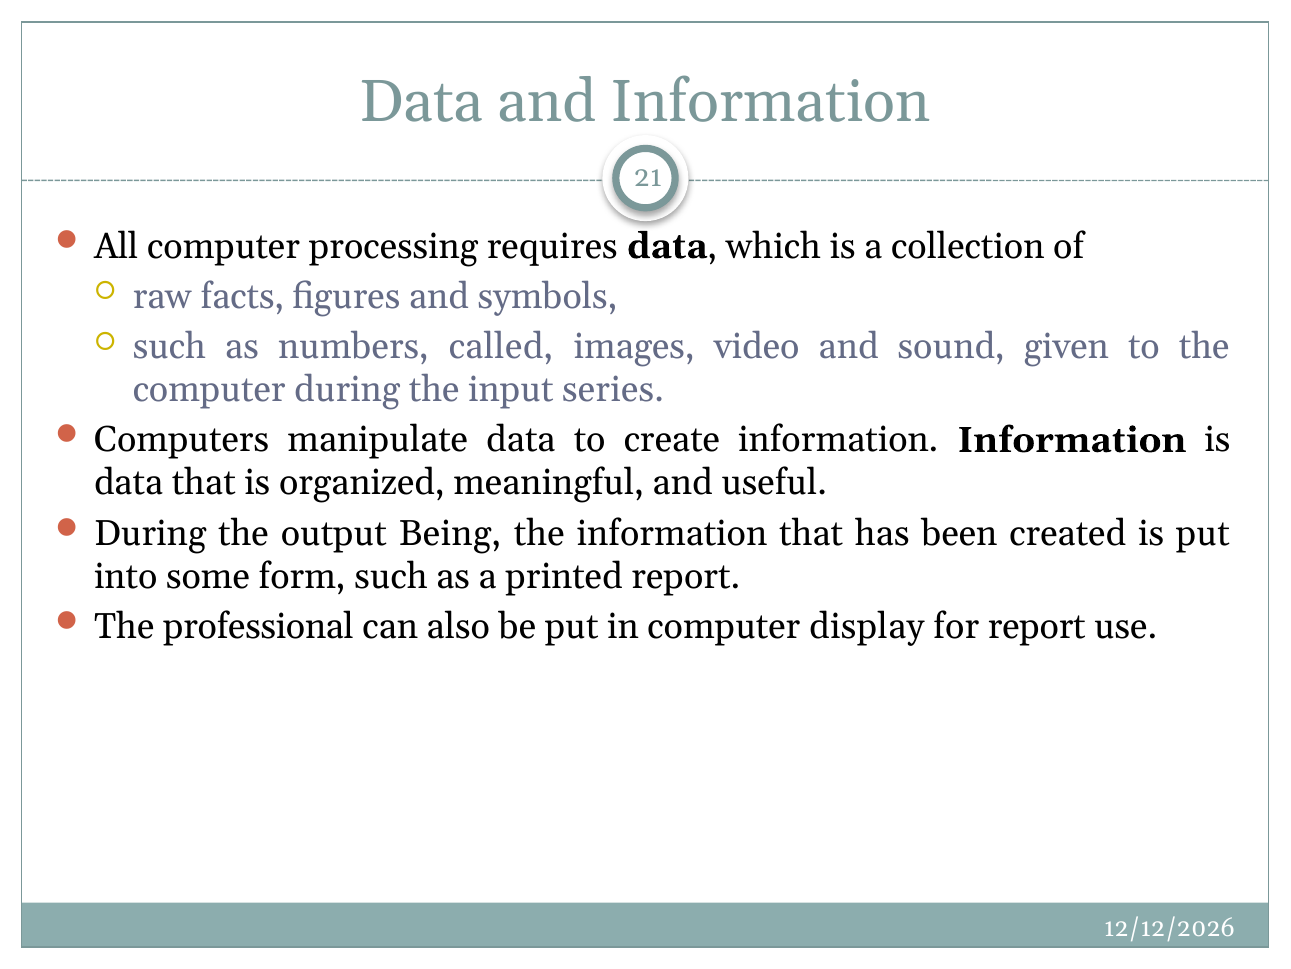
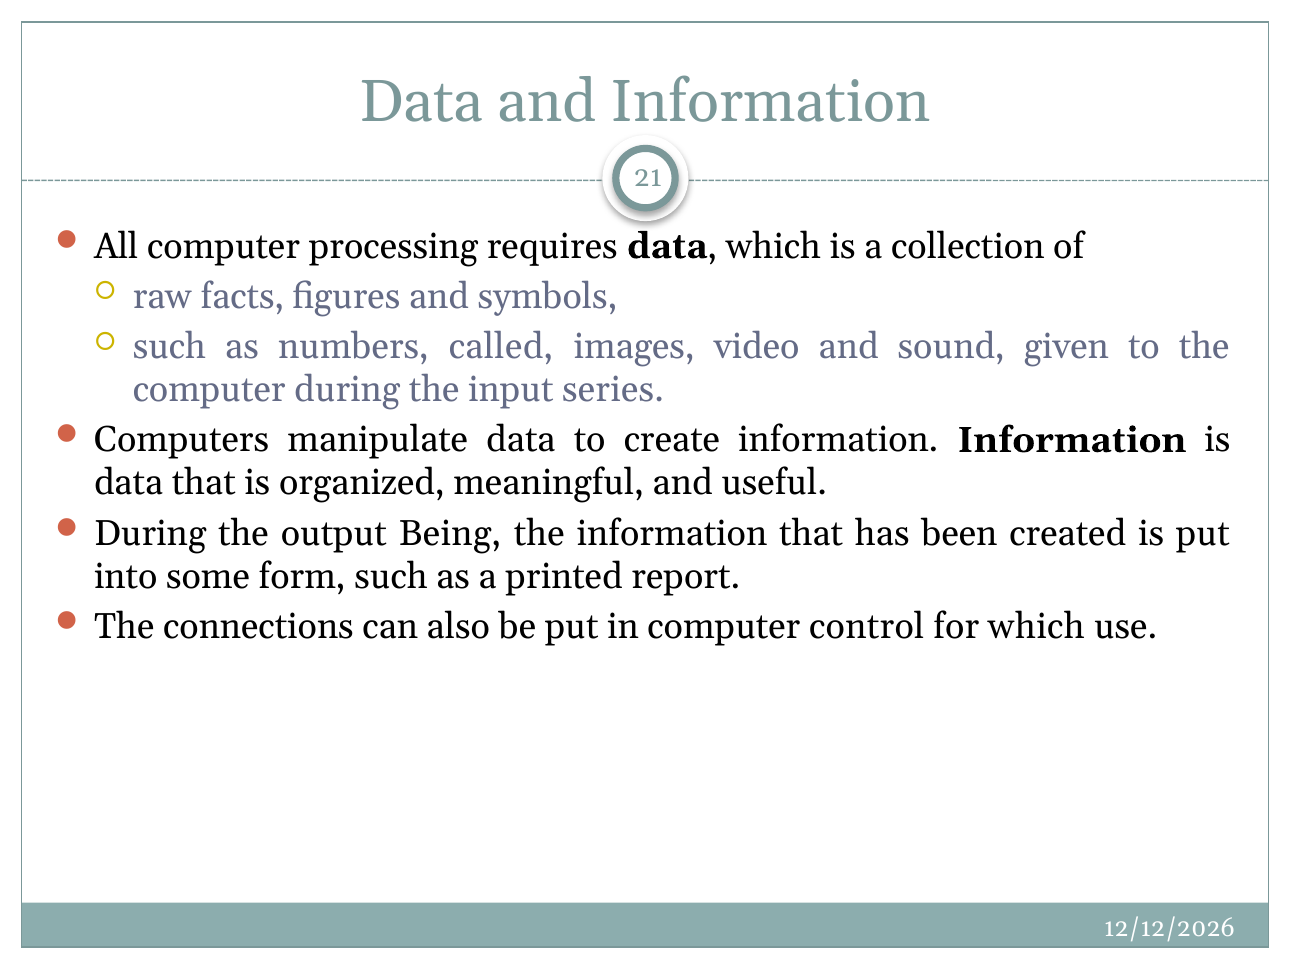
professional: professional -> connections (258, 626)
display: display -> control (867, 626)
for report: report -> which (1036, 626)
